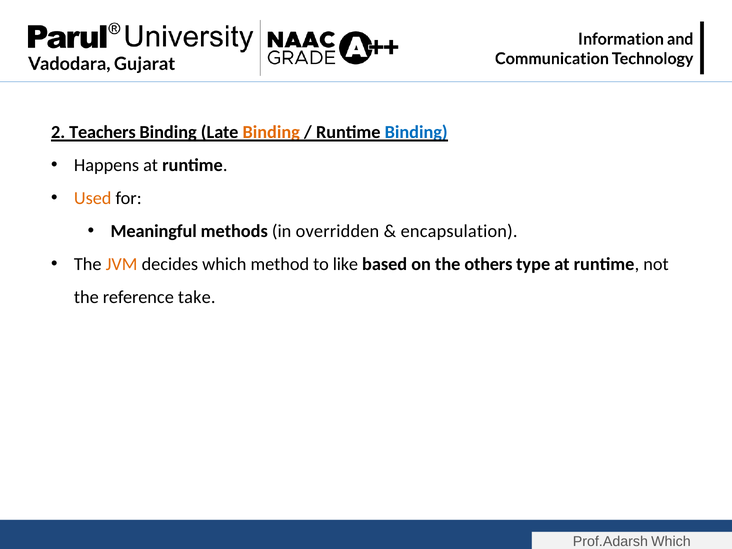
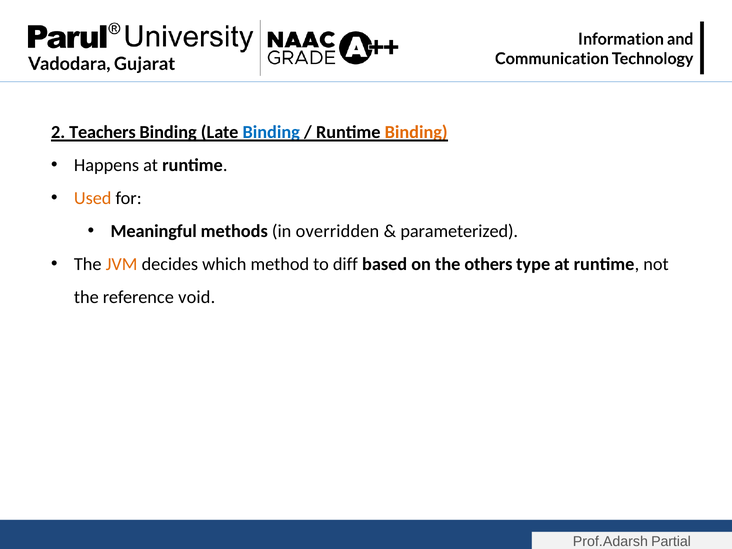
Binding colour: orange -> blue (271, 132)
Binding colour: blue -> orange (416, 132)
encapsulation: encapsulation -> parameterized (459, 231)
like: like -> diff (345, 264)
take: take -> void (197, 297)
Prof.Adarsh Which: Which -> Partial (671, 541)
